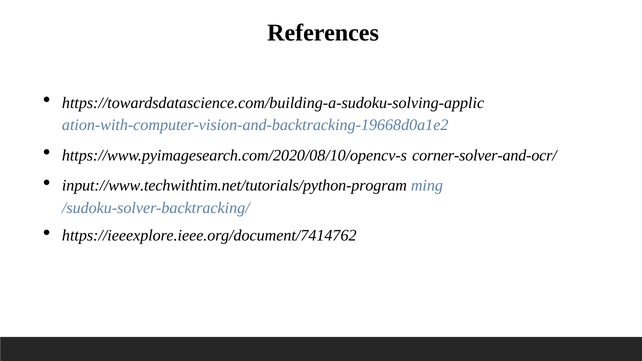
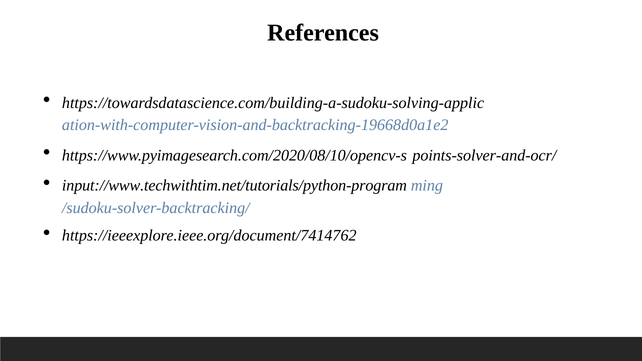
corner-solver-and-ocr/: corner-solver-and-ocr/ -> points-solver-and-ocr/ (484, 155)
